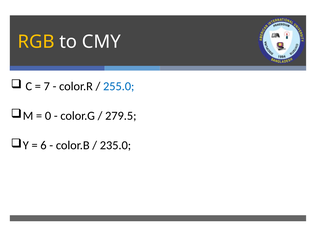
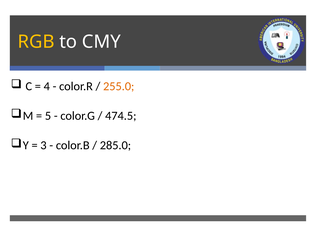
7: 7 -> 4 (47, 86)
255.0 colour: blue -> orange (119, 86)
0: 0 -> 5 (48, 116)
279.5: 279.5 -> 474.5 (121, 116)
6: 6 -> 3 (43, 145)
235.0: 235.0 -> 285.0 (115, 145)
